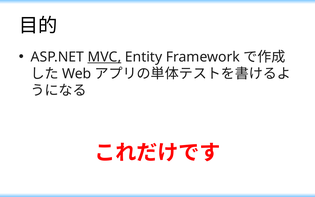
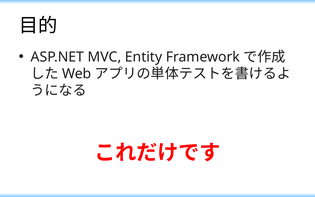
MVC underline: present -> none (104, 57)
